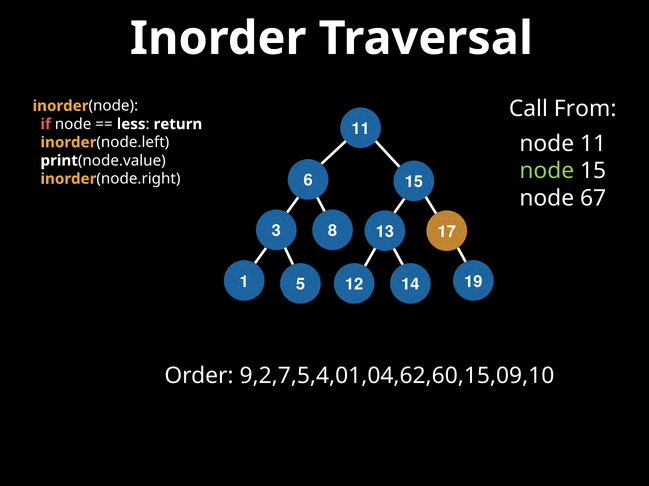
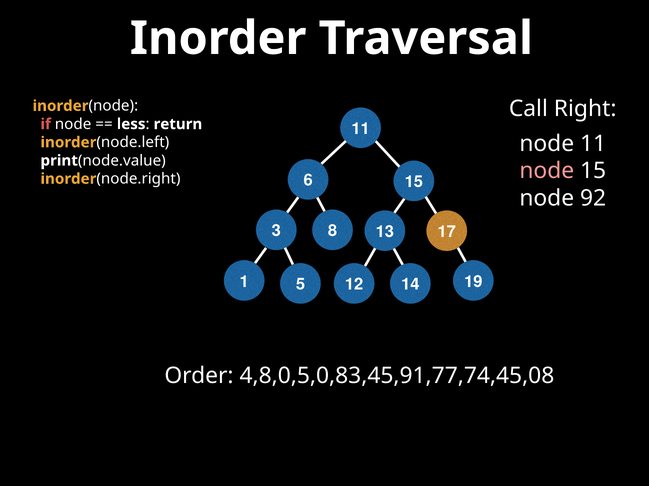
From: From -> Right (585, 109)
node colour: light green -> pink (547, 171)
67: 67 -> 92 (593, 199)
9,2,7,5,4,01,04,62,60,15,09,10: 9,2,7,5,4,01,04,62,60,15,09,10 -> 4,8,0,5,0,83,45,91,77,74,45,08 (397, 376)
